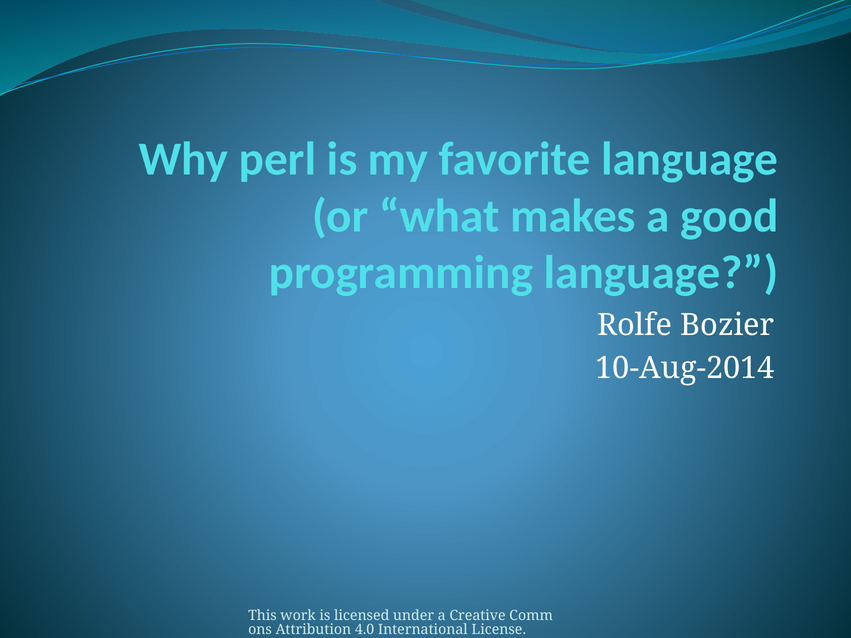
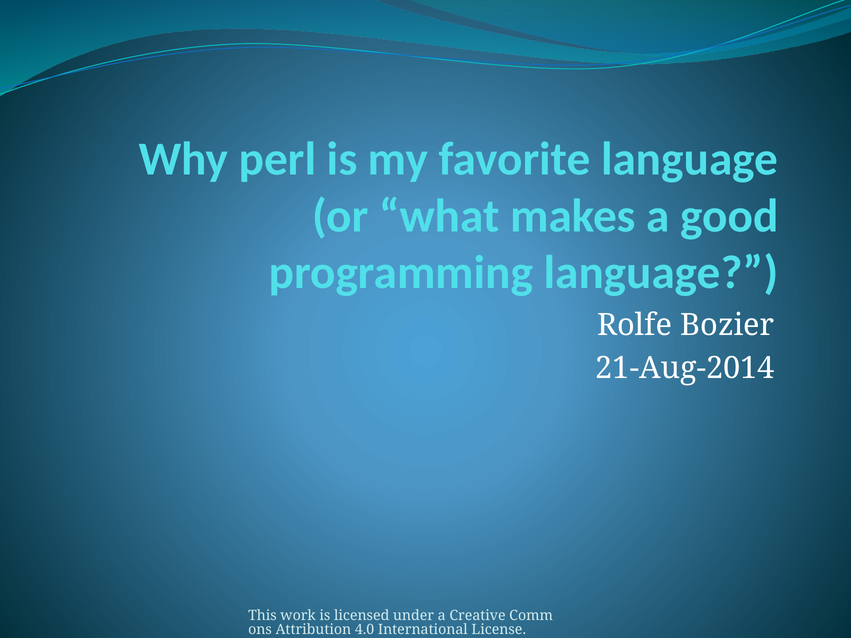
10-Aug-2014: 10-Aug-2014 -> 21-Aug-2014 (685, 368)
